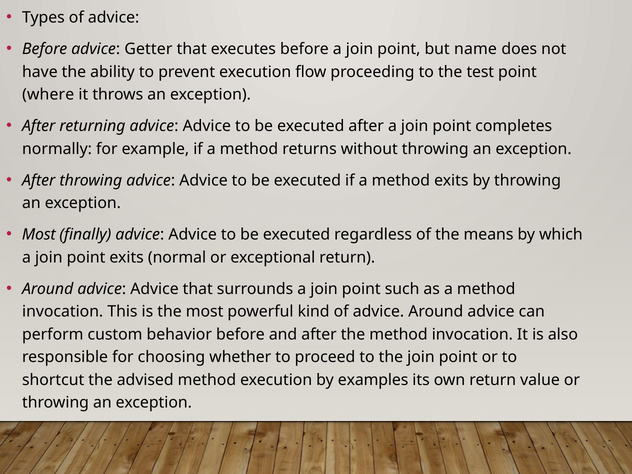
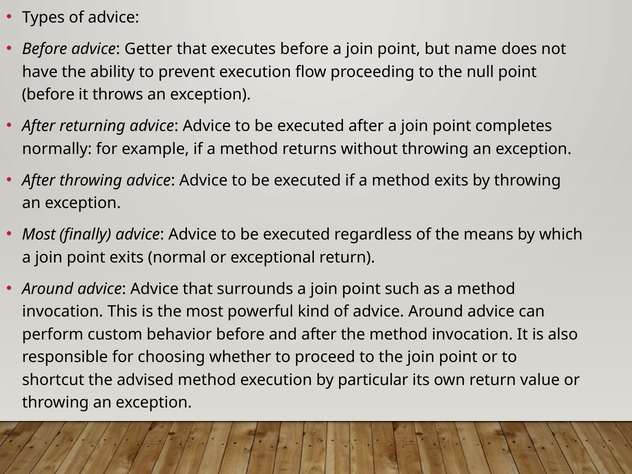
test: test -> null (480, 72)
where: where -> before (48, 95)
examples: examples -> particular (373, 380)
